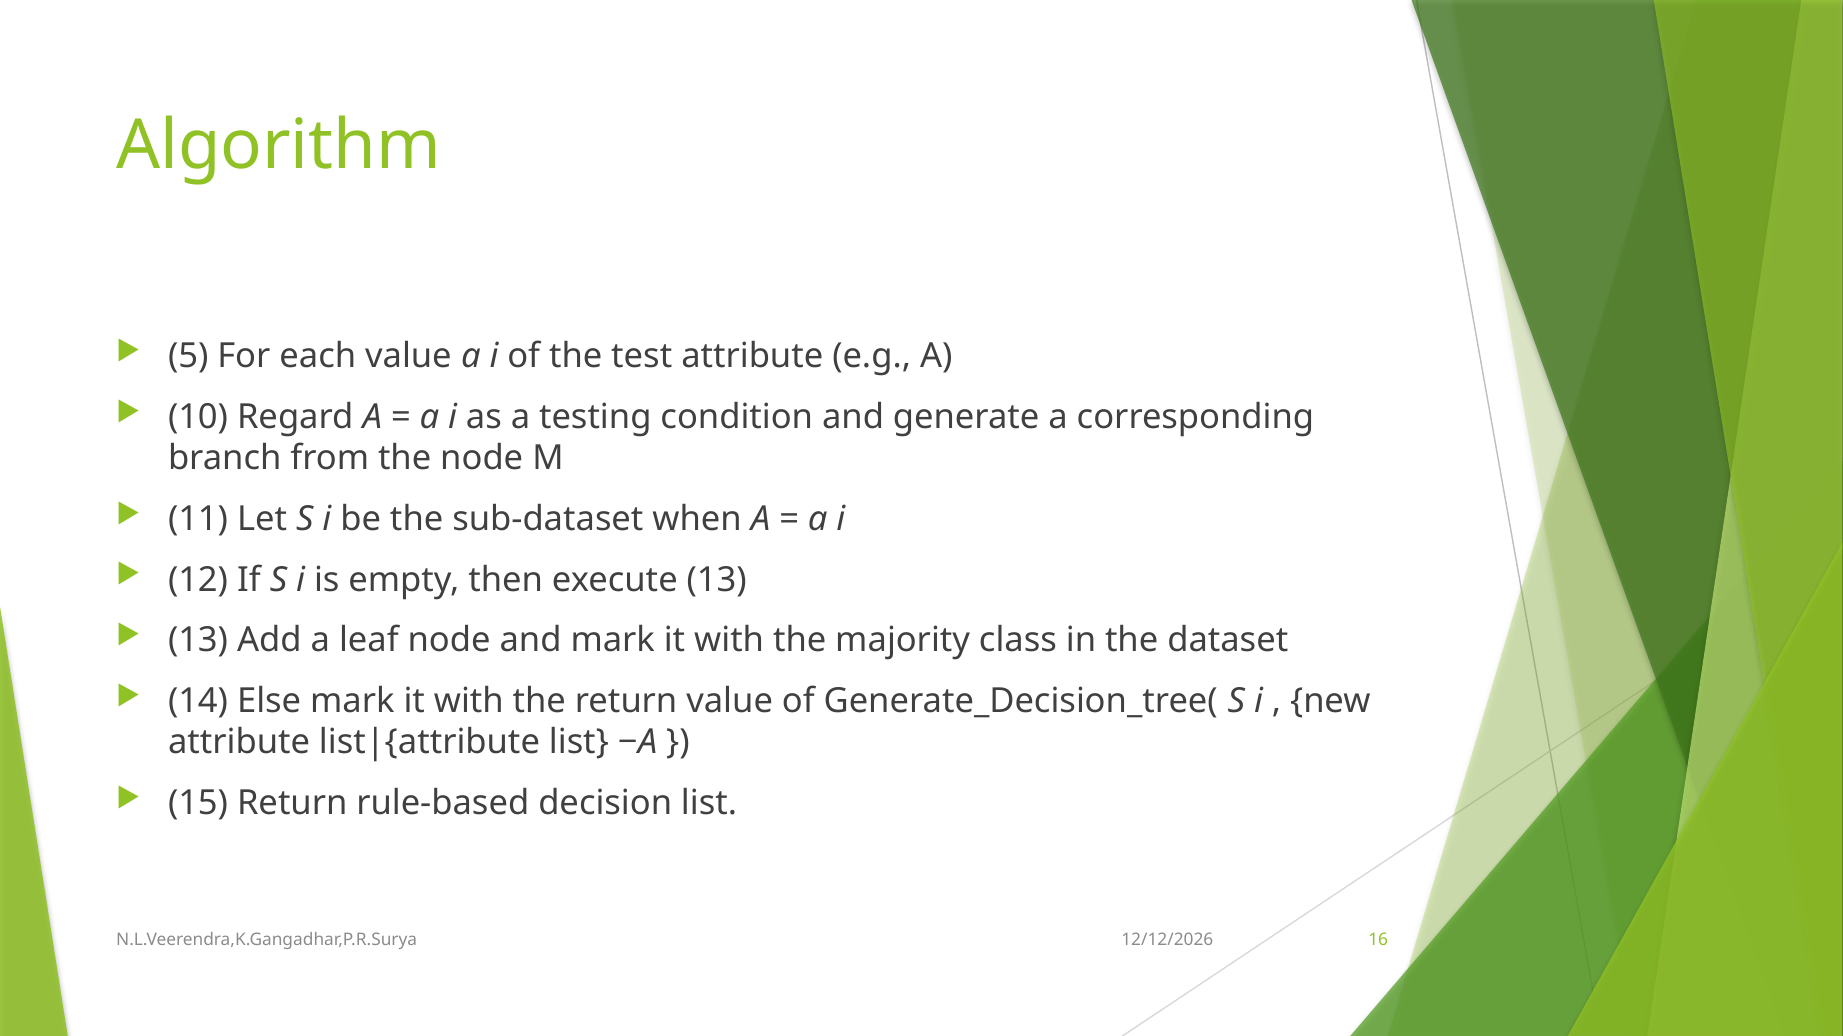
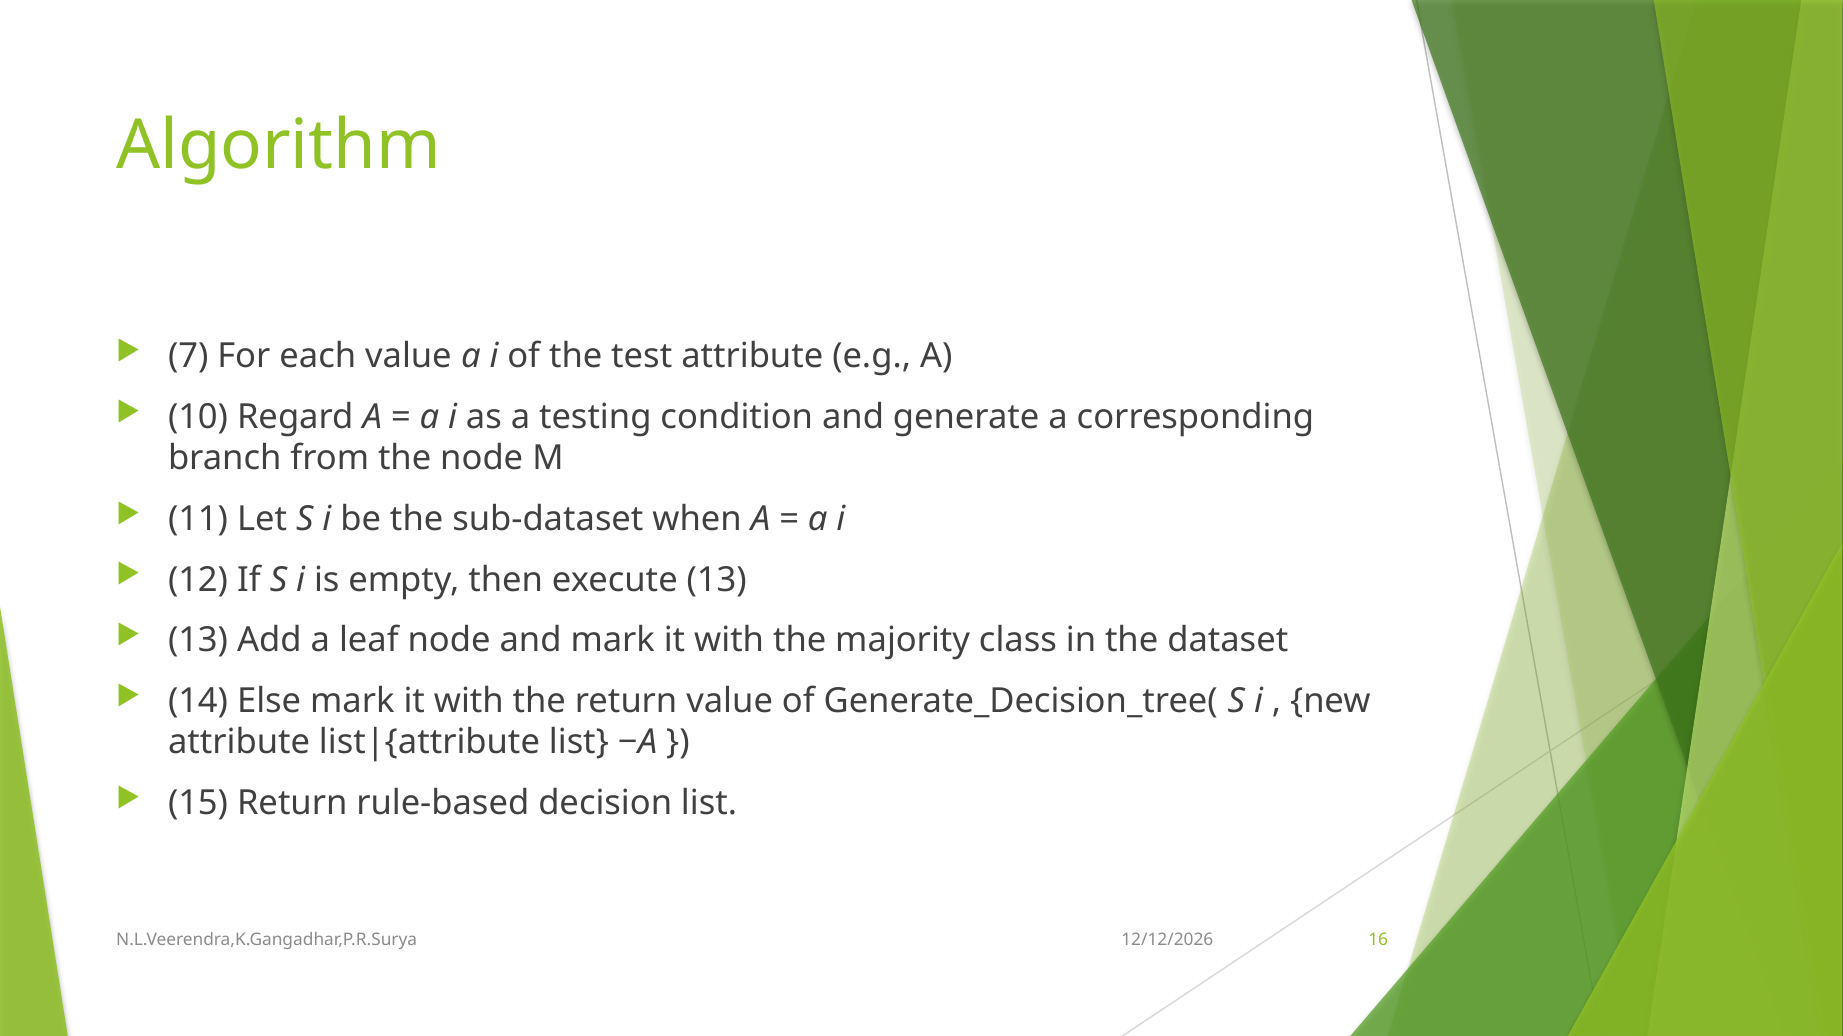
5: 5 -> 7 (188, 357)
